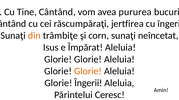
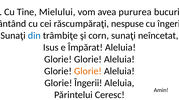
Tine Cântând: Cântând -> Mielului (57, 12)
jertfirea: jertfirea -> nespuse (127, 24)
din colour: orange -> blue (34, 36)
